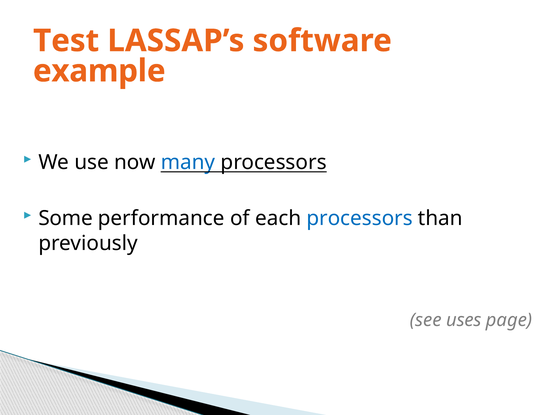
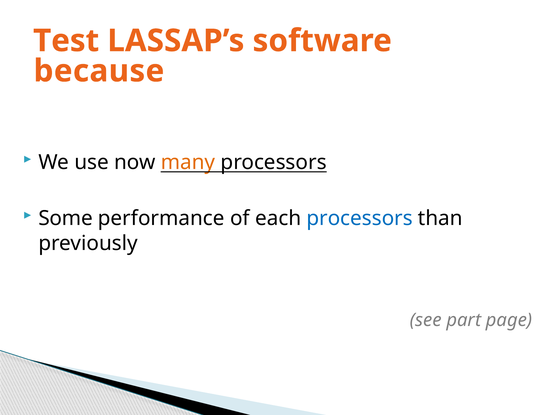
example: example -> because (99, 71)
many colour: blue -> orange (188, 162)
uses: uses -> part (464, 320)
